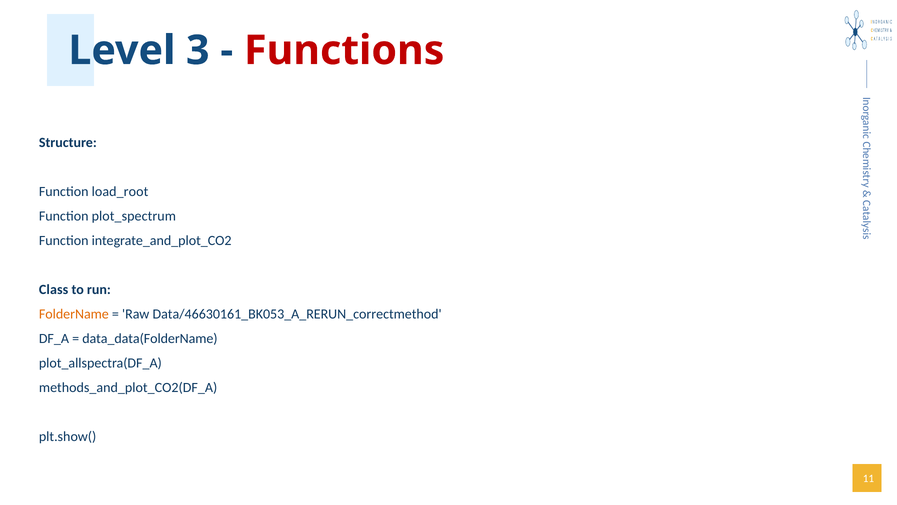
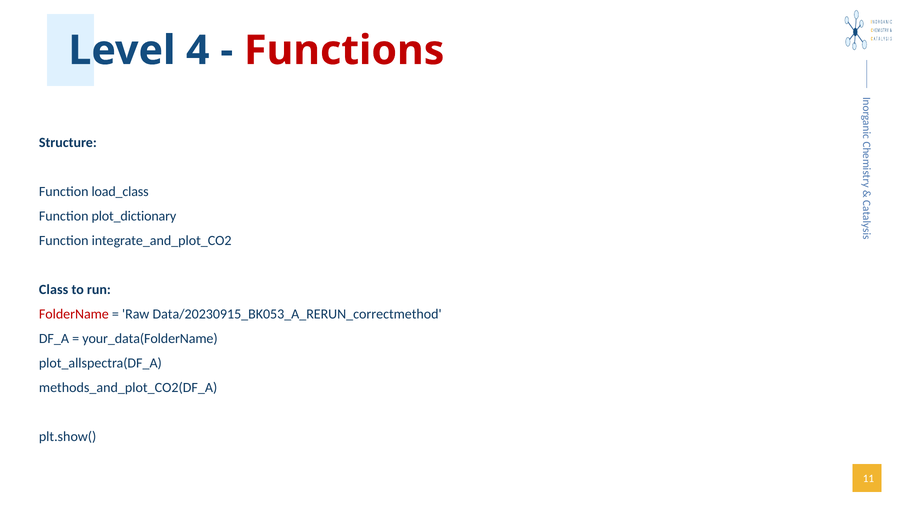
3: 3 -> 4 (198, 50)
load_root: load_root -> load_class (120, 191)
plot_spectrum: plot_spectrum -> plot_dictionary (134, 216)
FolderName colour: orange -> red (74, 314)
Data/46630161_BK053_A_RERUN_correctmethod: Data/46630161_BK053_A_RERUN_correctmethod -> Data/20230915_BK053_A_RERUN_correctmethod (297, 314)
data_data(FolderName: data_data(FolderName -> your_data(FolderName (150, 338)
